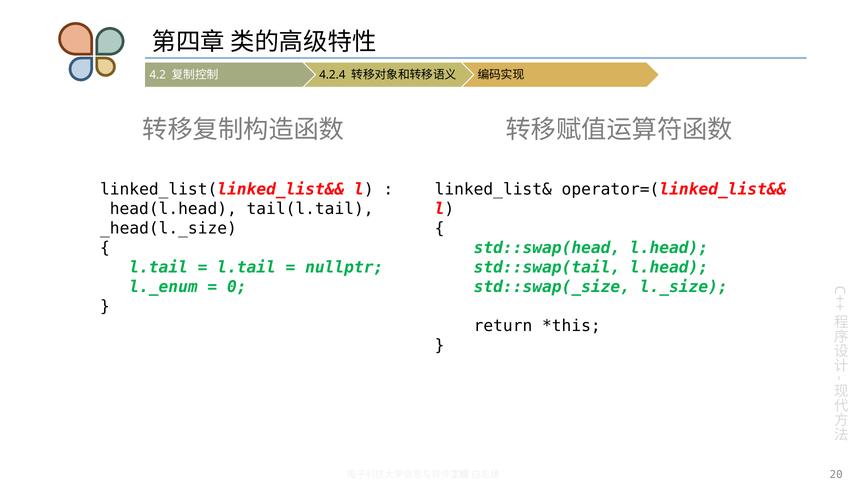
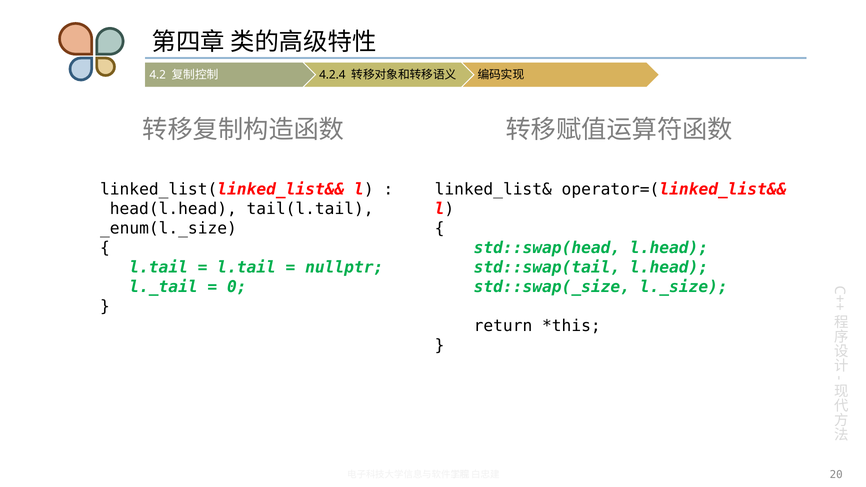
_head(l._size: _head(l._size -> _enum(l._size (168, 229)
l._enum: l._enum -> l._tail (163, 287)
